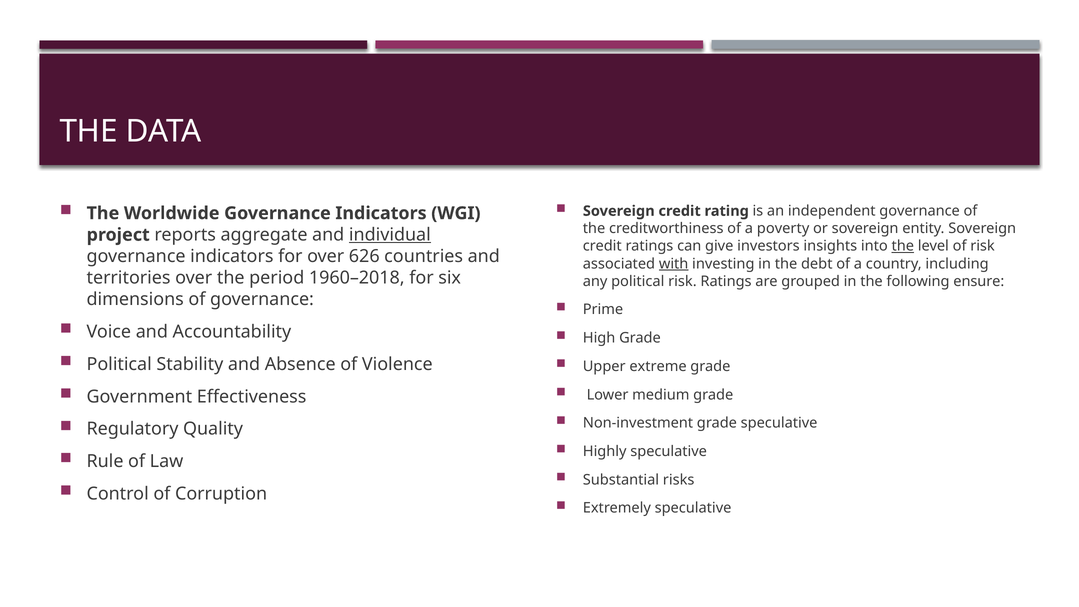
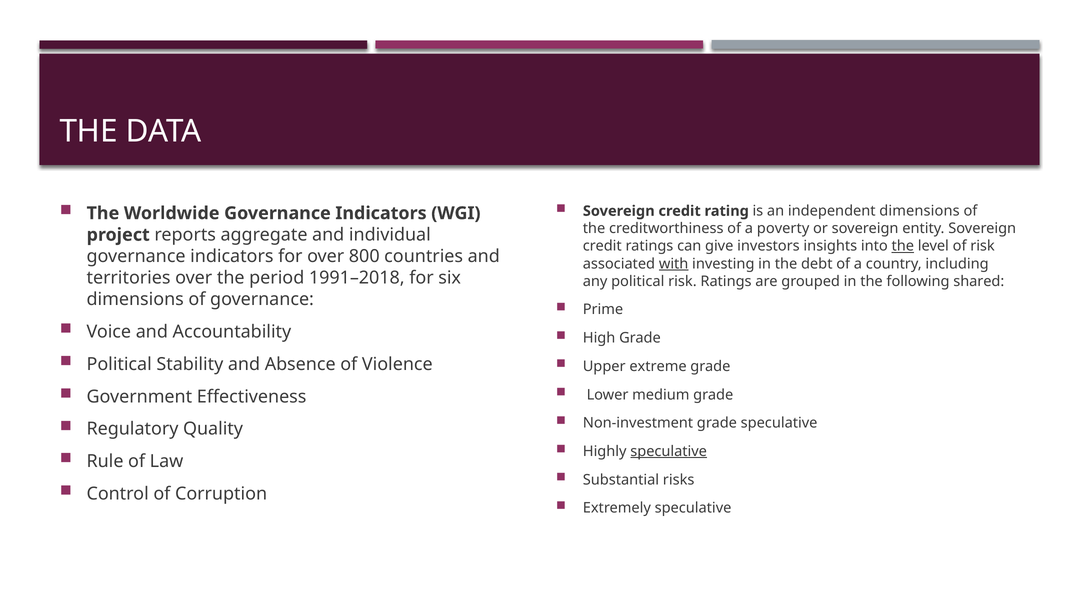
independent governance: governance -> dimensions (920, 211)
individual underline: present -> none (390, 235)
626: 626 -> 800 (364, 256)
1960–2018: 1960–2018 -> 1991–2018 (357, 278)
ensure: ensure -> shared (979, 281)
speculative underline: none -> present (669, 451)
